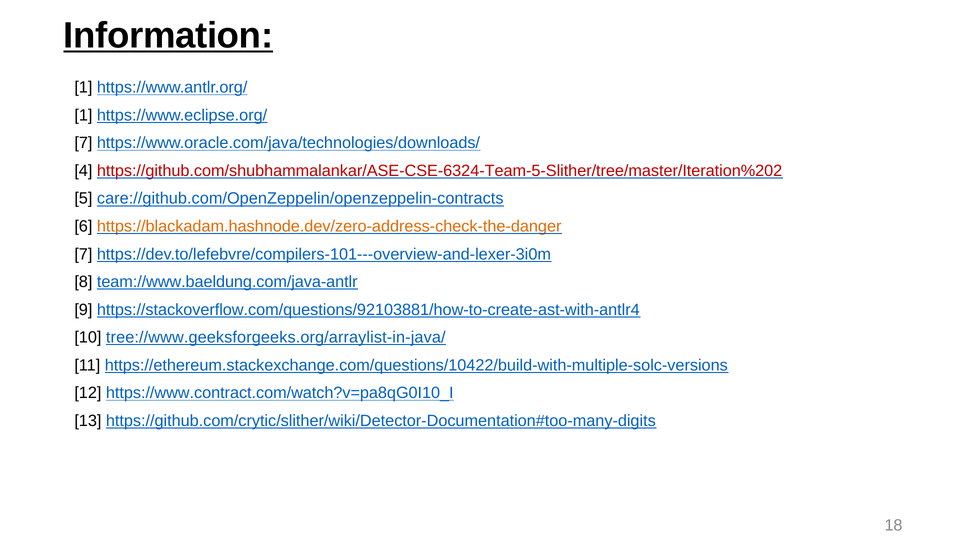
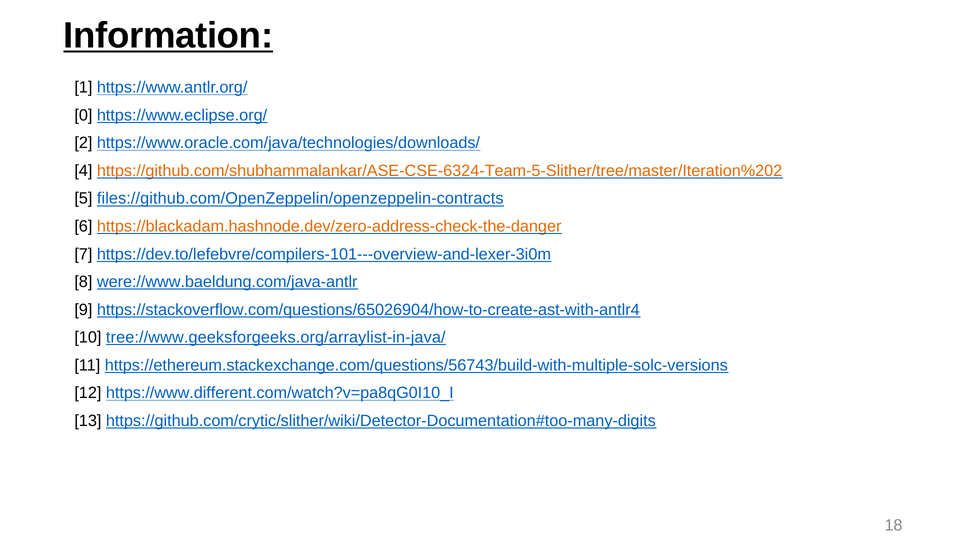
1: 1 -> 0 (83, 115)
7: 7 -> 2 (83, 143)
https://github.com/shubhammalankar/ASE-CSE-6324-Team-5-Slither/tree/master/Iteration%202 colour: red -> orange (440, 171)
care://github.com/OpenZeppelin/openzeppelin-contracts: care://github.com/OpenZeppelin/openzeppelin-contracts -> files://github.com/OpenZeppelin/openzeppelin-contracts (300, 198)
team://www.baeldung.com/java-antlr: team://www.baeldung.com/java-antlr -> were://www.baeldung.com/java-antlr (227, 282)
https://stackoverflow.com/questions/92103881/how-to-create-ast-with-antlr4: https://stackoverflow.com/questions/92103881/how-to-create-ast-with-antlr4 -> https://stackoverflow.com/questions/65026904/how-to-create-ast-with-antlr4 (368, 309)
https://ethereum.stackexchange.com/questions/10422/build-with-multiple-solc-versions: https://ethereum.stackexchange.com/questions/10422/build-with-multiple-solc-versions -> https://ethereum.stackexchange.com/questions/56743/build-with-multiple-solc-versions (416, 365)
https://www.contract.com/watch?v=pa8qG0I10_I: https://www.contract.com/watch?v=pa8qG0I10_I -> https://www.different.com/watch?v=pa8qG0I10_I (280, 393)
